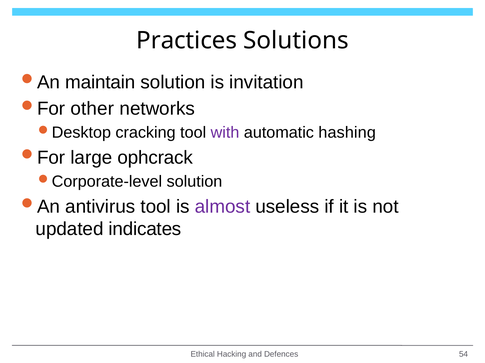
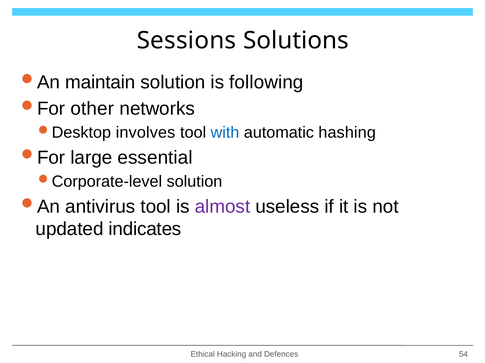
Practices: Practices -> Sessions (186, 41)
invitation: invitation -> following (266, 82)
cracking: cracking -> involves (145, 133)
with colour: purple -> blue (225, 133)
ophcrack: ophcrack -> essential (155, 158)
